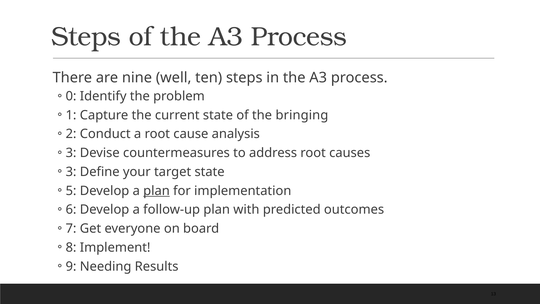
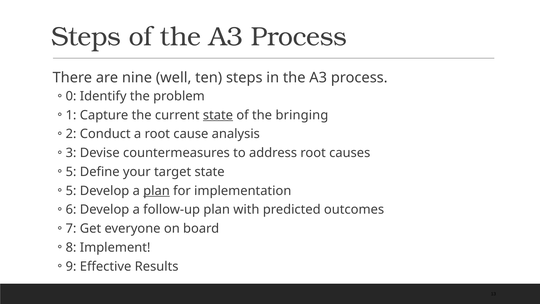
state underline: none -> present (218, 115)
3: 3 -> 5 (71, 172)
Needing: Needing -> Effective (106, 266)
